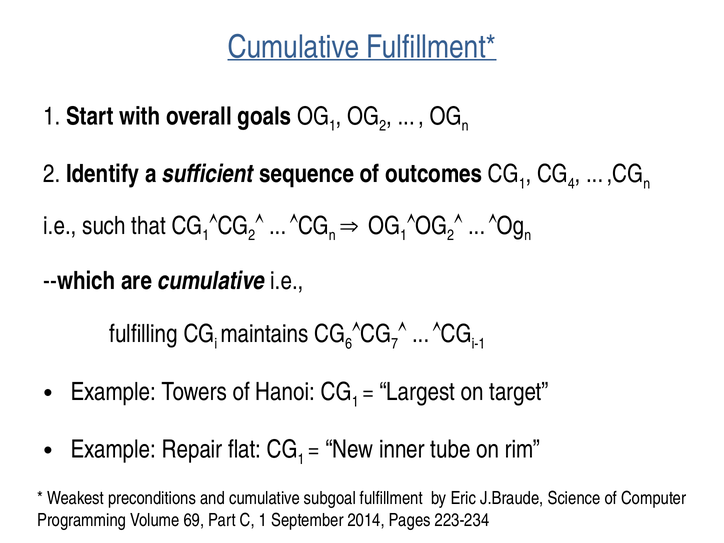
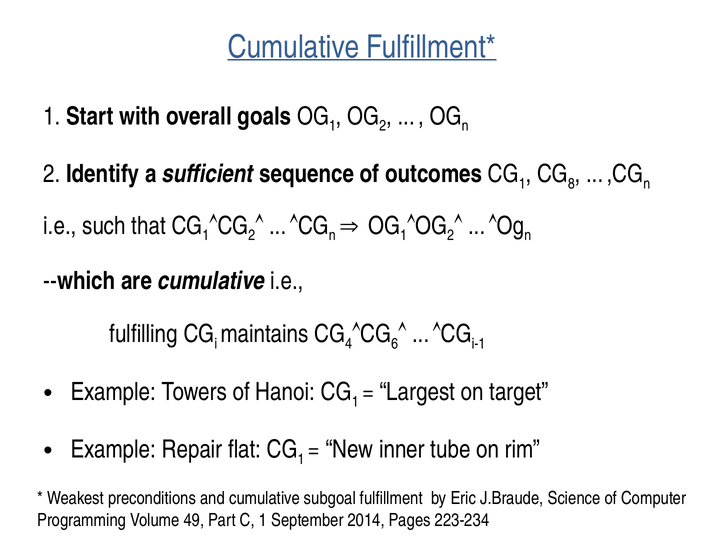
4: 4 -> 8 (571, 184)
6: 6 -> 4 (349, 344)
7: 7 -> 6 (395, 344)
69: 69 -> 49 (194, 520)
